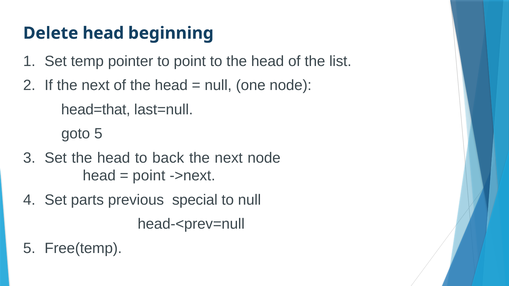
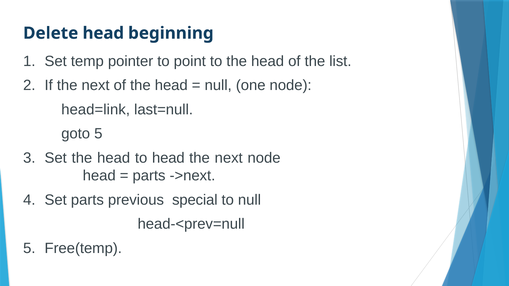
head=that: head=that -> head=link (96, 110)
to back: back -> head (168, 158)
point: point -> parts (149, 176)
